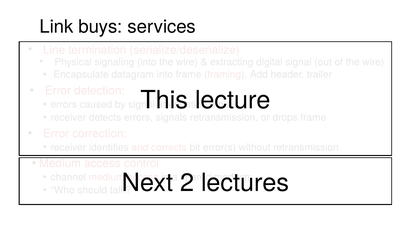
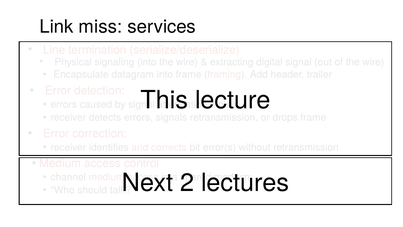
buys: buys -> miss (100, 27)
